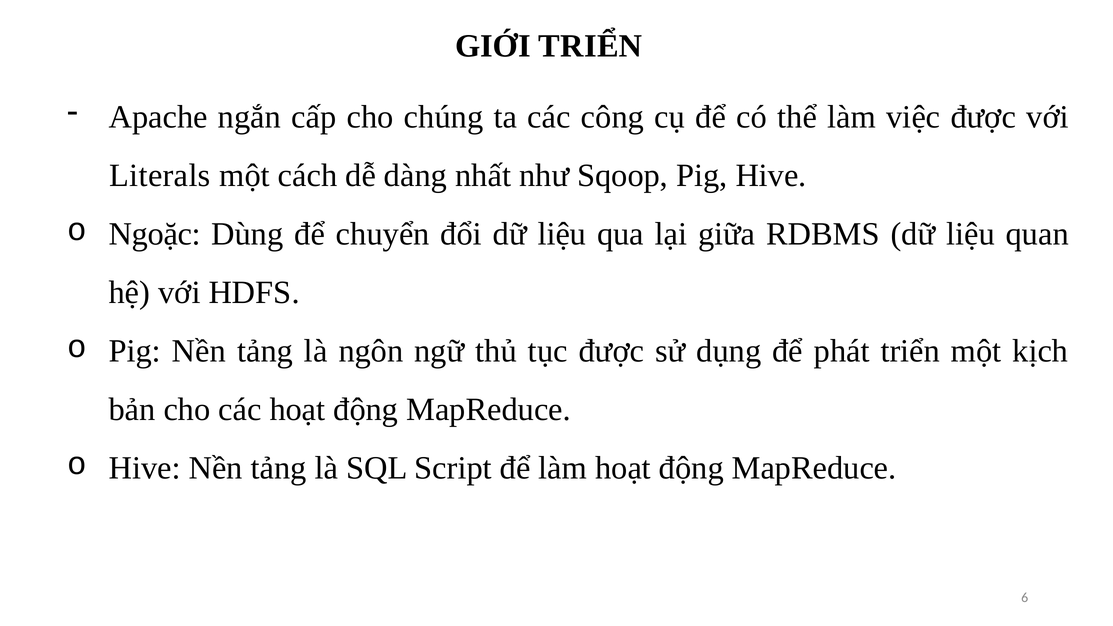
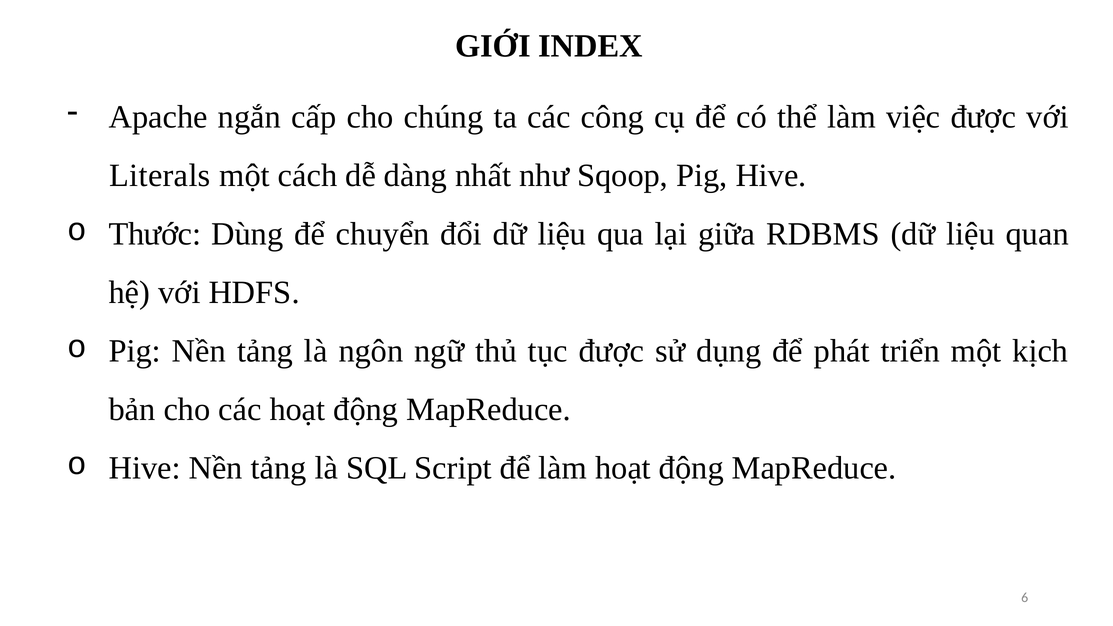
GIỚI TRIỂN: TRIỂN -> INDEX (591, 46)
Ngoặc: Ngoặc -> Thước (155, 234)
